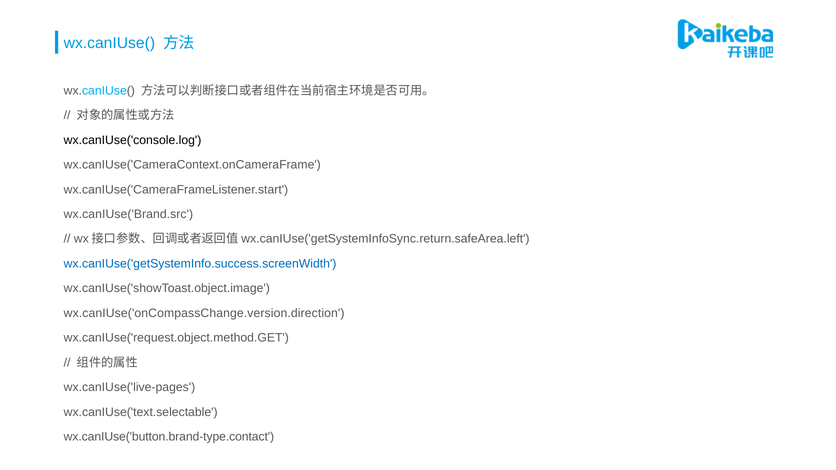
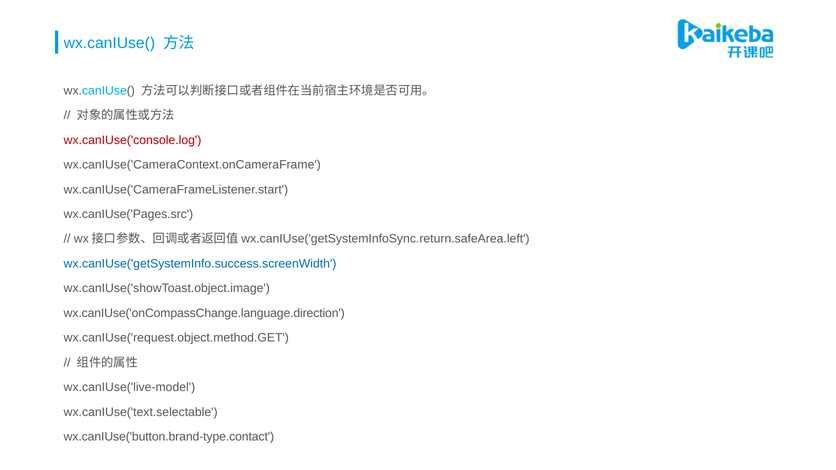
wx.canIUse('console.log colour: black -> red (133, 140)
wx.canIUse('Brand.src: wx.canIUse('Brand.src -> wx.canIUse('Pages.src (128, 214)
wx.canIUse('onCompassChange.version.direction: wx.canIUse('onCompassChange.version.direction -> wx.canIUse('onCompassChange.language.direction (204, 313)
wx.canIUse('live-pages: wx.canIUse('live-pages -> wx.canIUse('live-model (129, 388)
